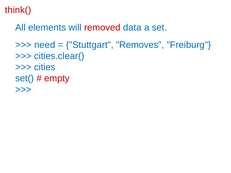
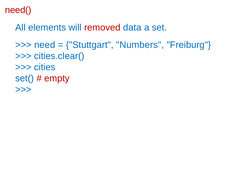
think(: think( -> need( (18, 10)
Removes: Removes -> Numbers (140, 45)
